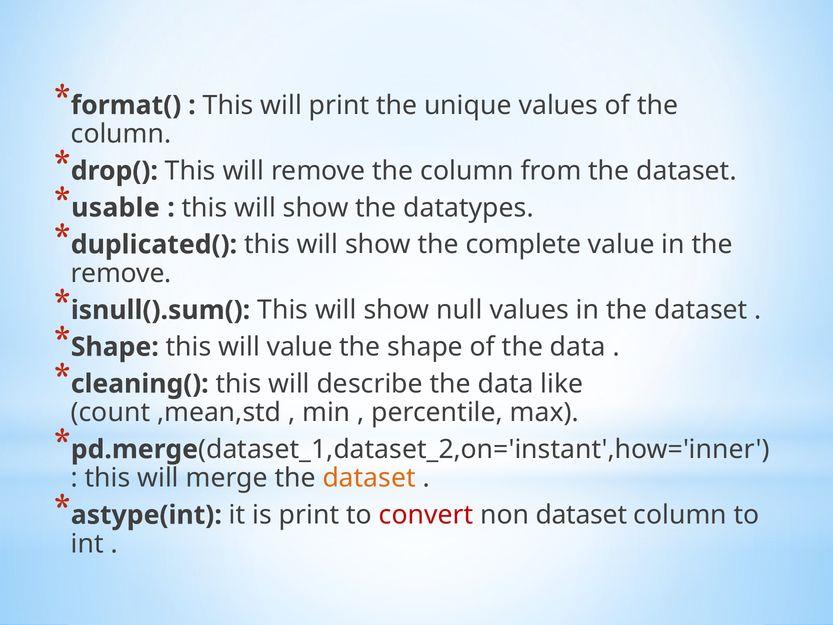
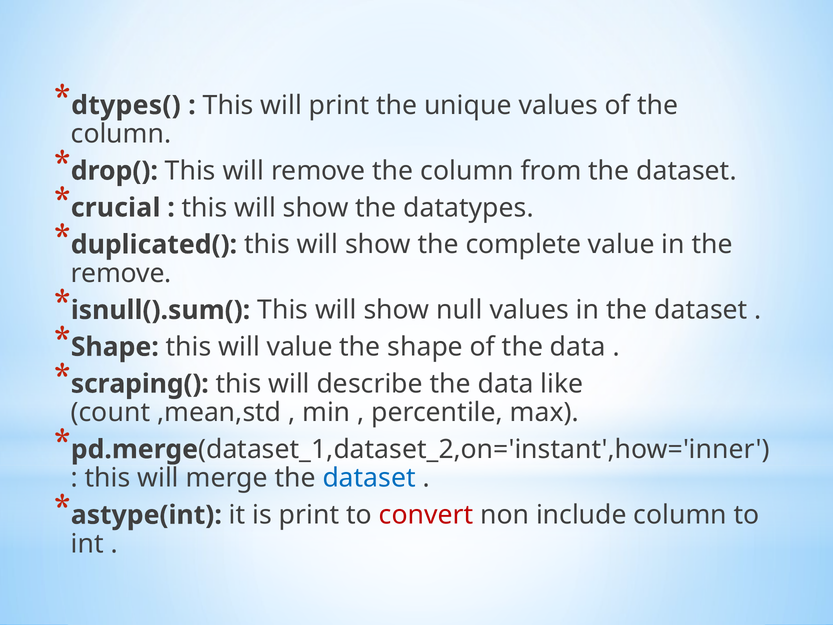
format(: format( -> dtypes( (126, 105)
usable: usable -> crucial (116, 208)
cleaning(: cleaning( -> scraping( (140, 384)
dataset colour: orange -> blue (369, 478)
non dataset: dataset -> include (581, 515)
